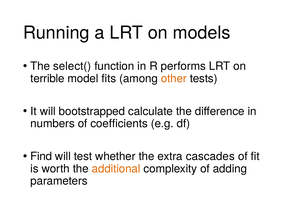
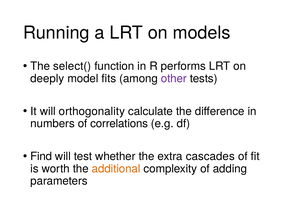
terrible: terrible -> deeply (47, 78)
other colour: orange -> purple (174, 78)
bootstrapped: bootstrapped -> orthogonality (92, 111)
coefficients: coefficients -> correlations (119, 123)
